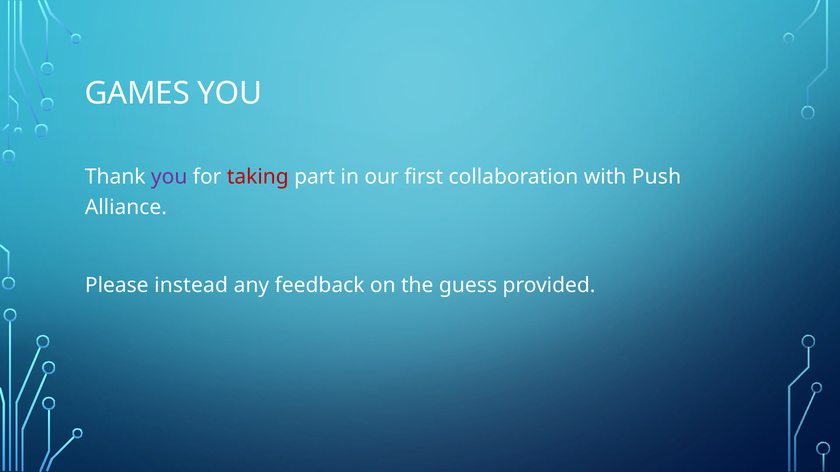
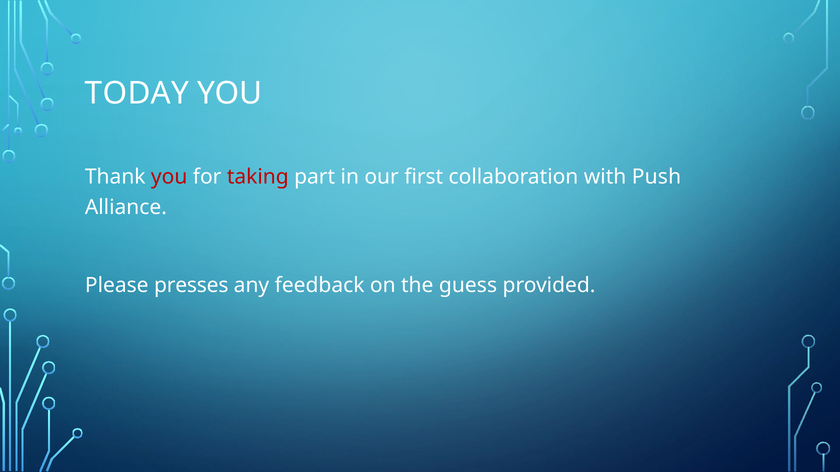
GAMES: GAMES -> TODAY (137, 93)
you colour: purple -> red (169, 177)
instead: instead -> presses (191, 285)
